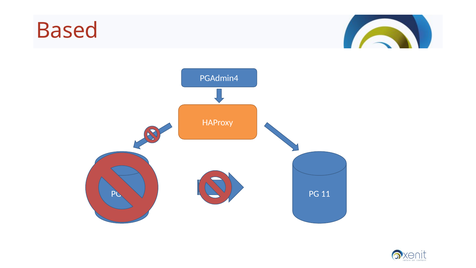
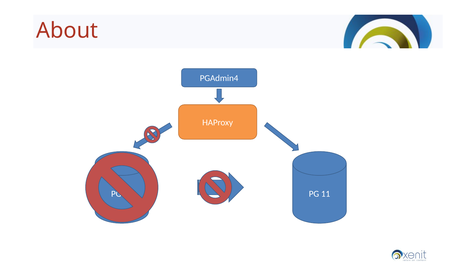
Based: Based -> About (67, 31)
